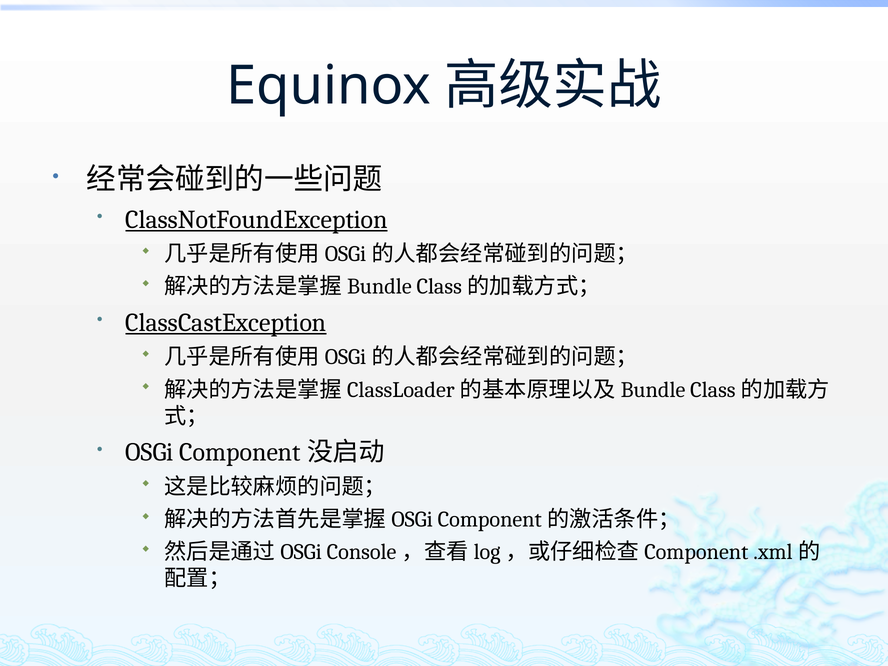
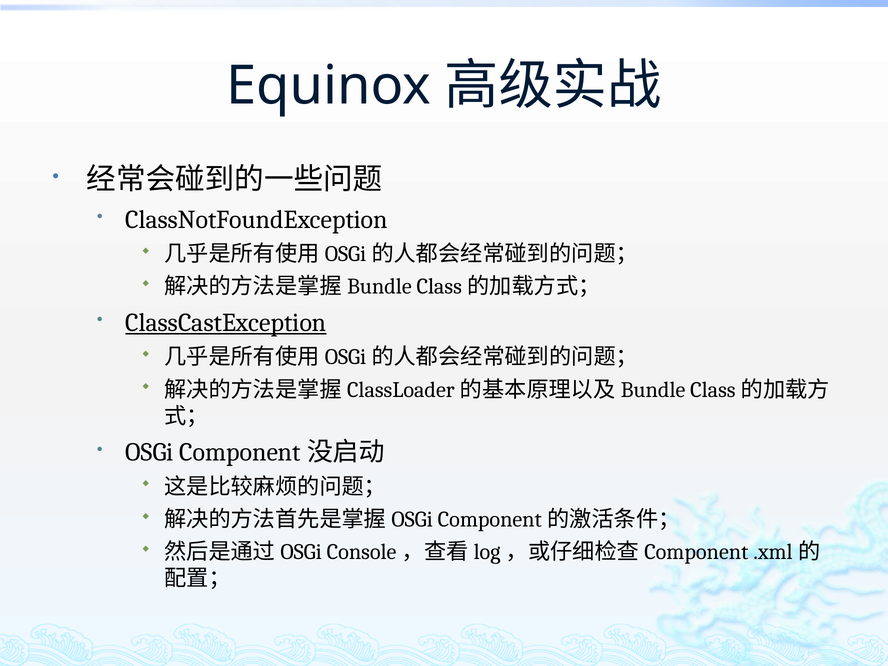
ClassNotFoundException underline: present -> none (257, 220)
